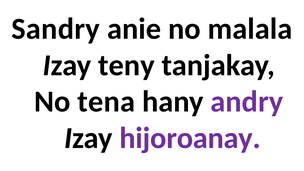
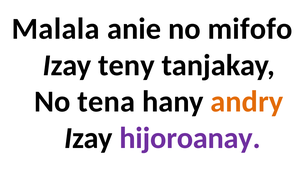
Sandry: Sandry -> Malala (56, 29)
malala: malala -> mifofo (250, 29)
andry colour: purple -> orange (247, 102)
